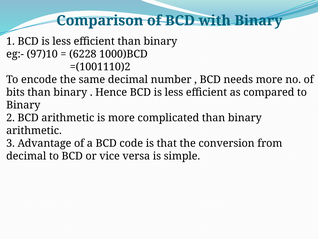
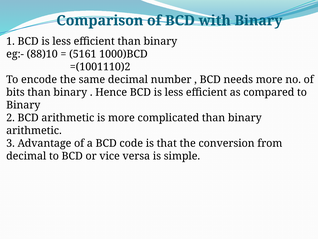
97)10: 97)10 -> 88)10 (42, 54)
6228: 6228 -> 5161 (83, 54)
